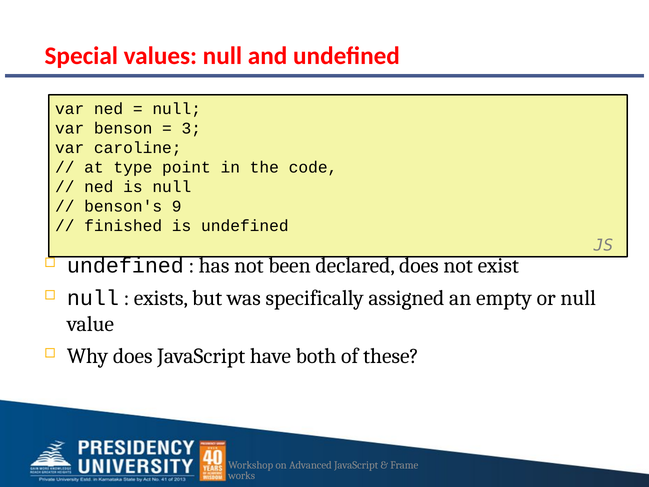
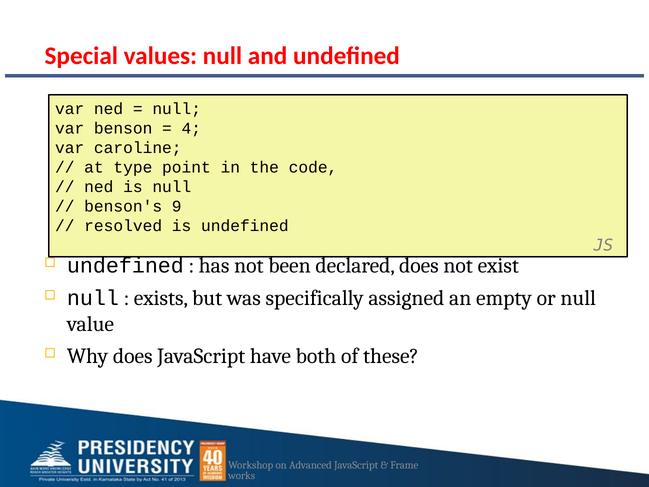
3: 3 -> 4 (191, 128)
finished: finished -> resolved (123, 226)
